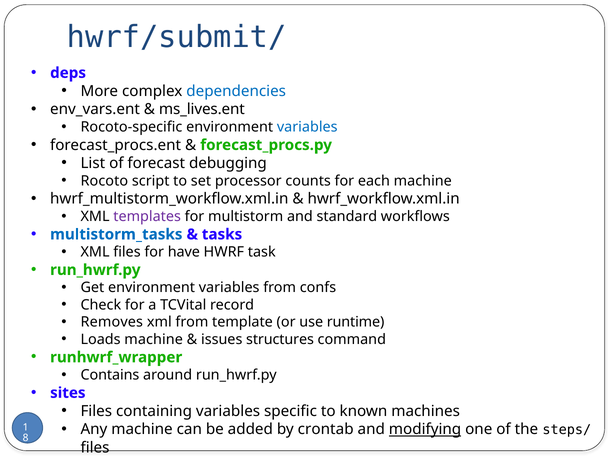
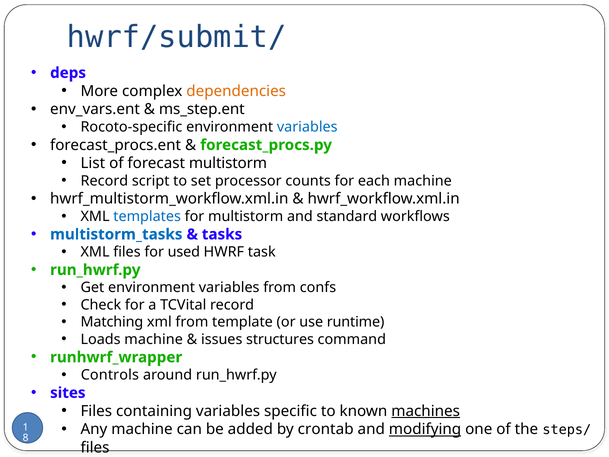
dependencies colour: blue -> orange (236, 91)
ms_lives.ent: ms_lives.ent -> ms_step.ent (202, 109)
forecast debugging: debugging -> multistorm (228, 163)
Rocoto: Rocoto -> Record (104, 181)
templates colour: purple -> blue (147, 216)
have: have -> used (184, 252)
Removes: Removes -> Matching (112, 322)
Contains: Contains -> Controls (110, 375)
machines underline: none -> present (426, 411)
